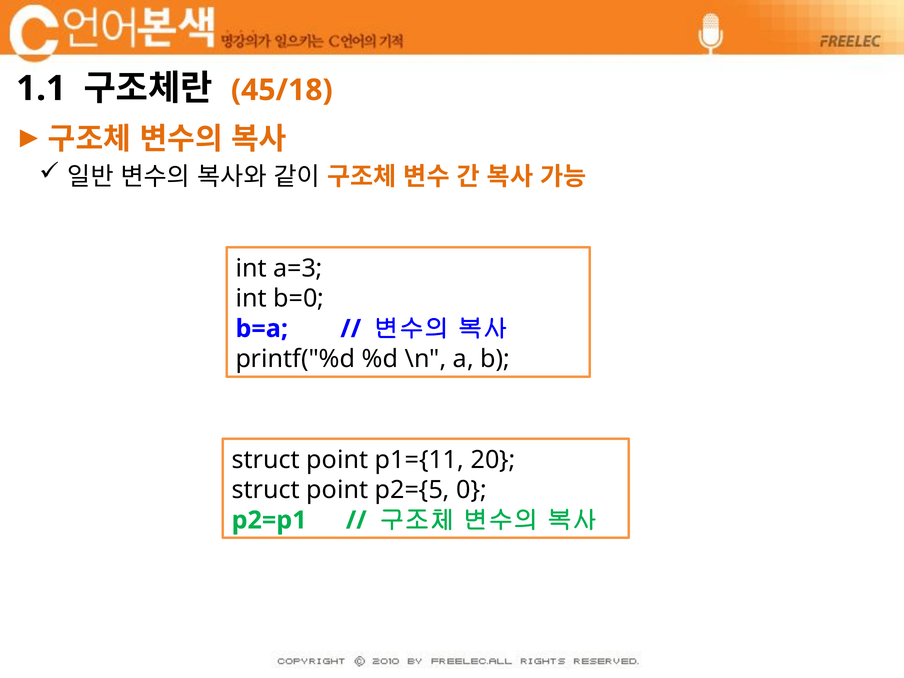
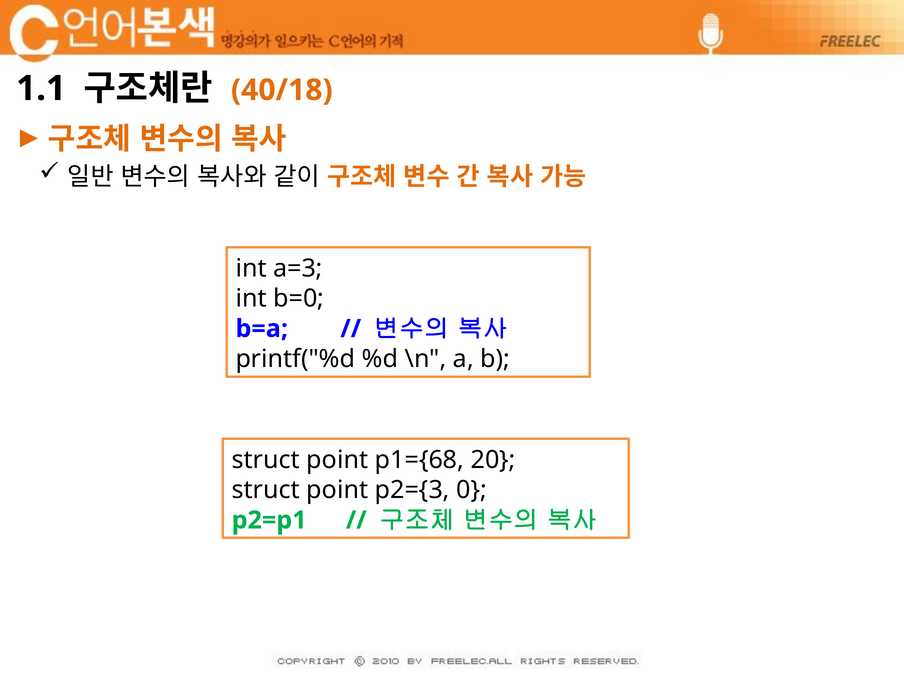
45/18: 45/18 -> 40/18 (282, 90)
p1={11: p1={11 -> p1={68 (419, 460)
p2={5: p2={5 -> p2={3 (412, 490)
